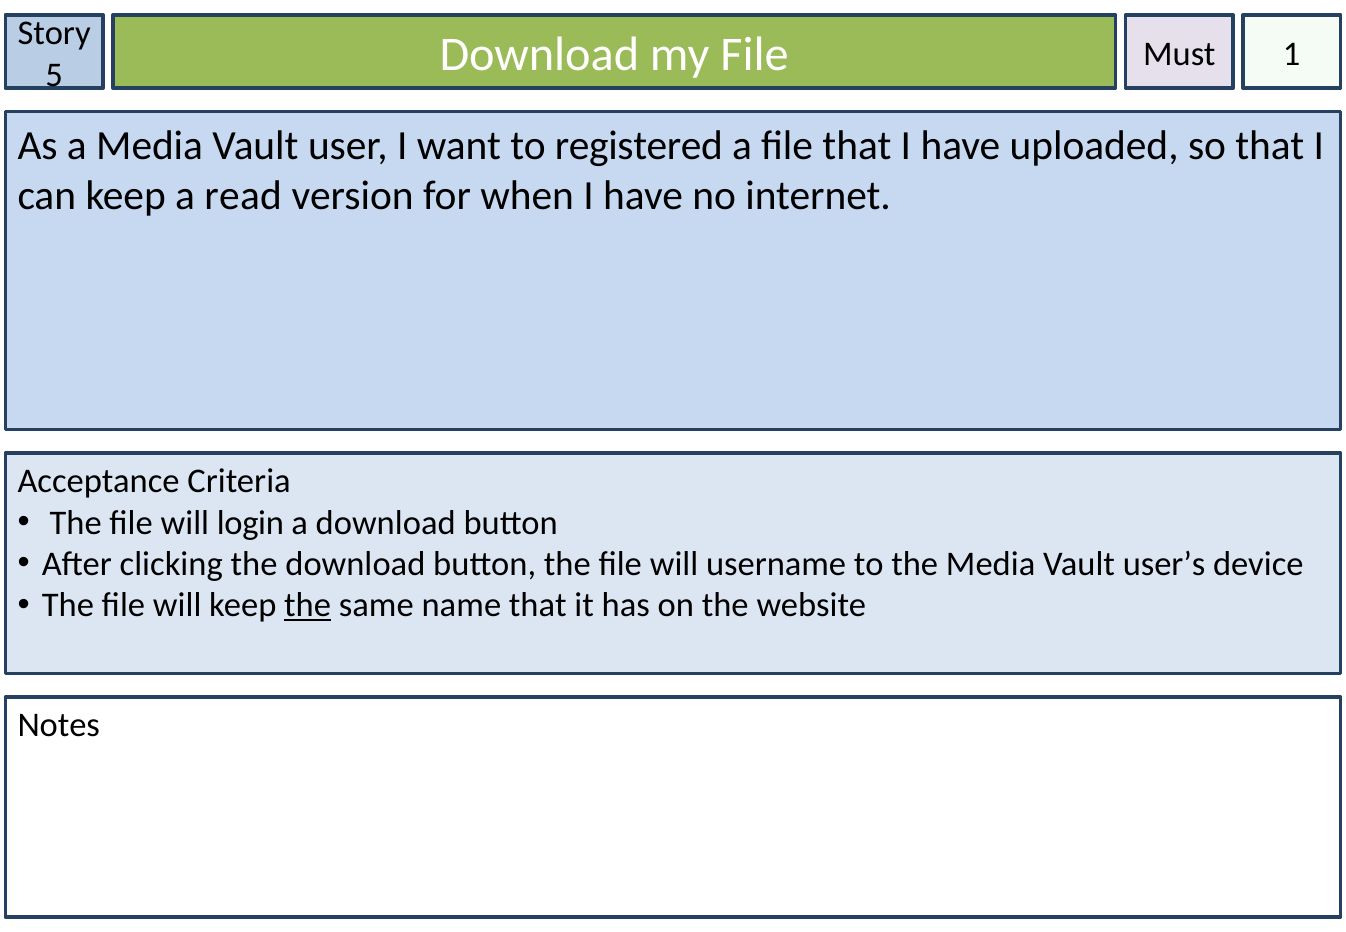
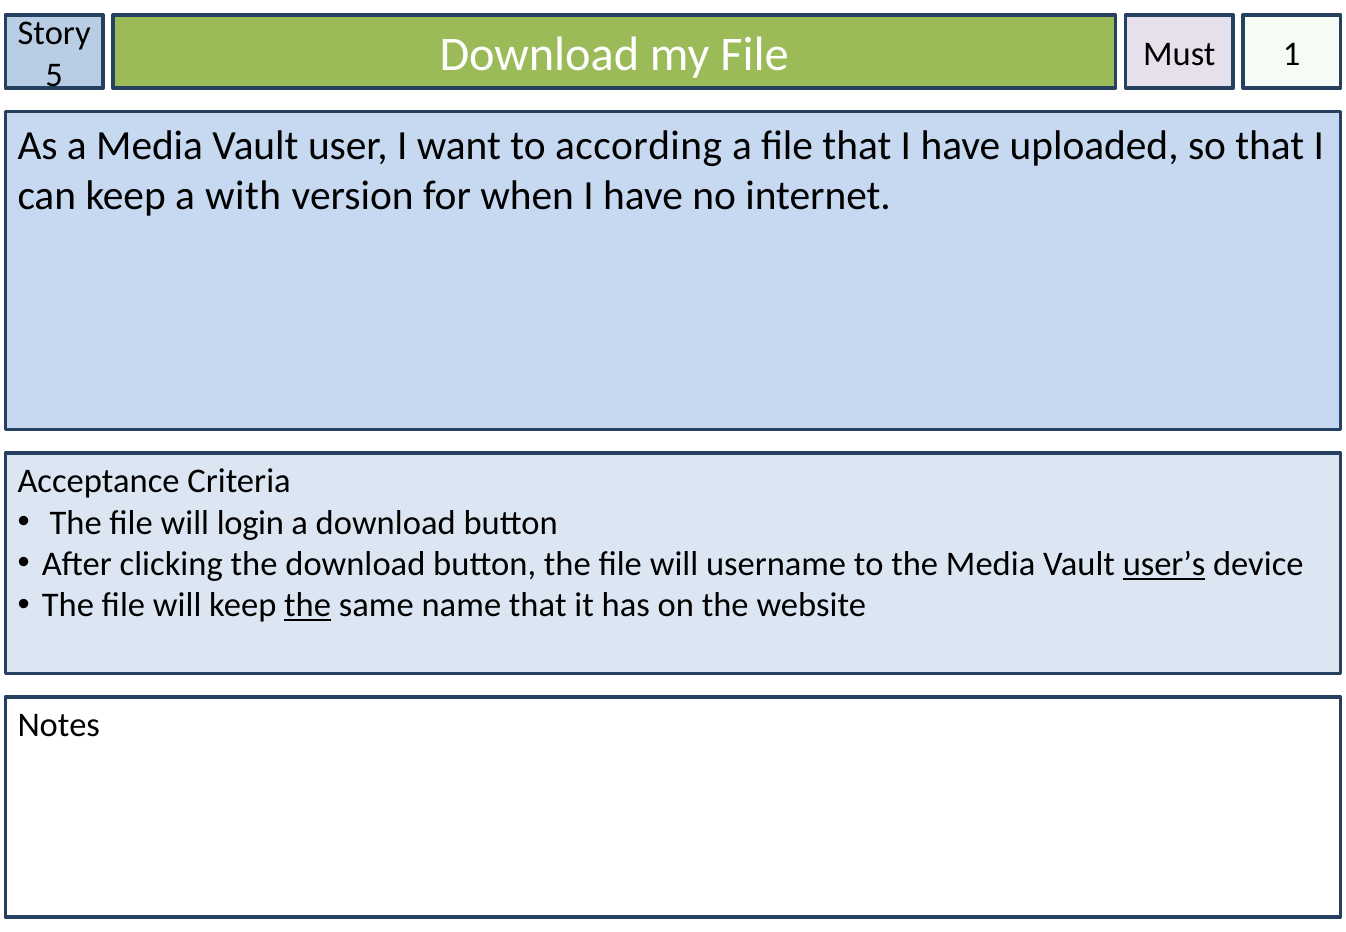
registered: registered -> according (639, 146)
read: read -> with (243, 195)
user’s underline: none -> present (1164, 564)
